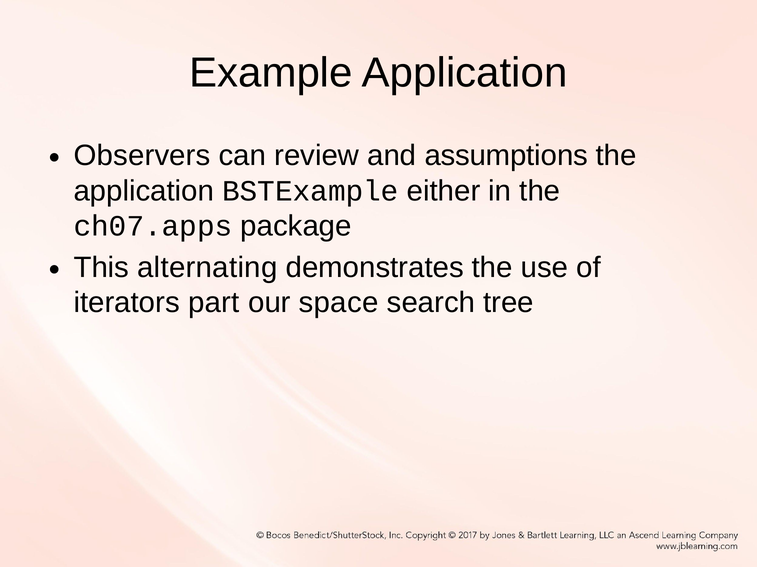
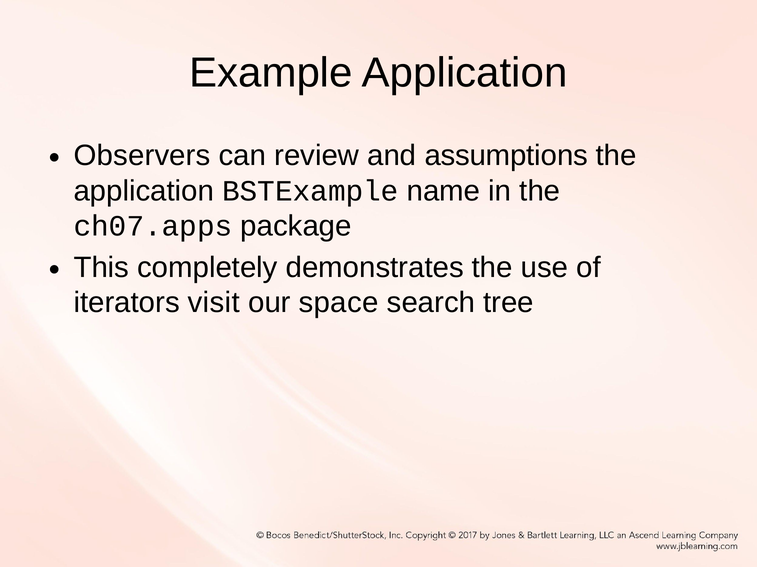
either: either -> name (444, 191)
alternating: alternating -> completely (207, 268)
part: part -> visit (214, 303)
